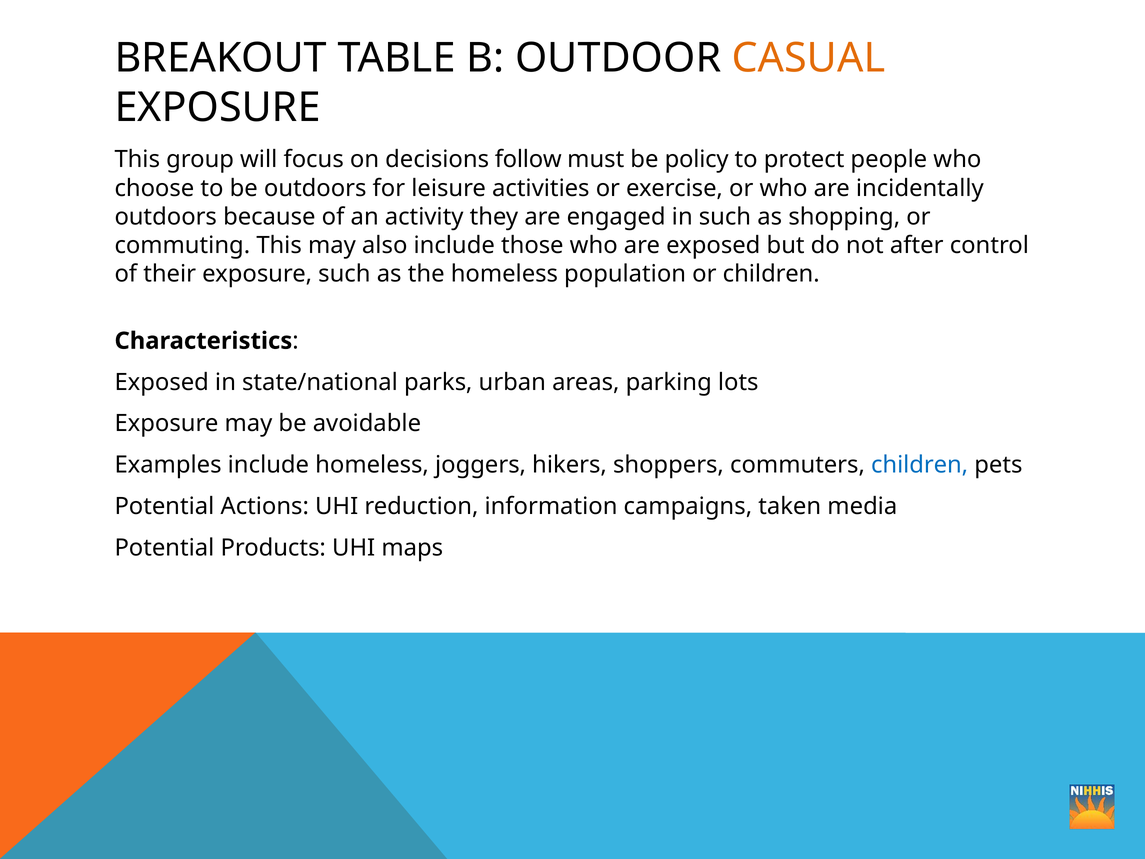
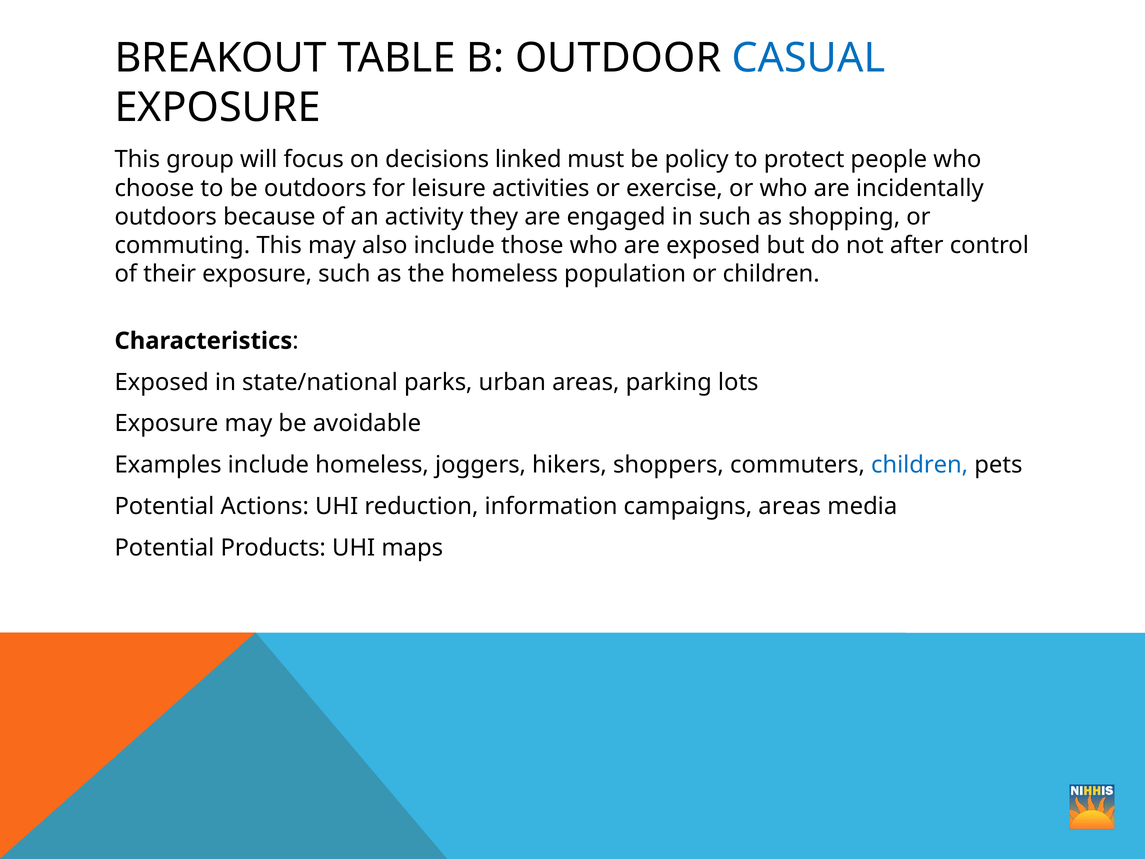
CASUAL colour: orange -> blue (809, 58)
follow: follow -> linked (528, 160)
campaigns taken: taken -> areas (790, 506)
